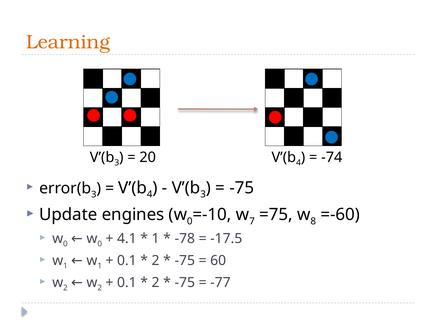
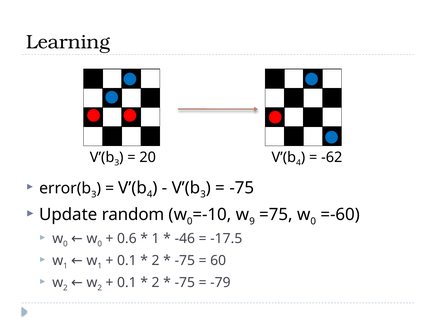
Learning colour: orange -> black (68, 42)
-74: -74 -> -62 (332, 157)
engines: engines -> random (133, 215)
7: 7 -> 9 (252, 221)
8: 8 -> 0 (313, 221)
4.1: 4.1 -> 0.6 (127, 239)
-78: -78 -> -46 (185, 239)
-77: -77 -> -79 (220, 282)
